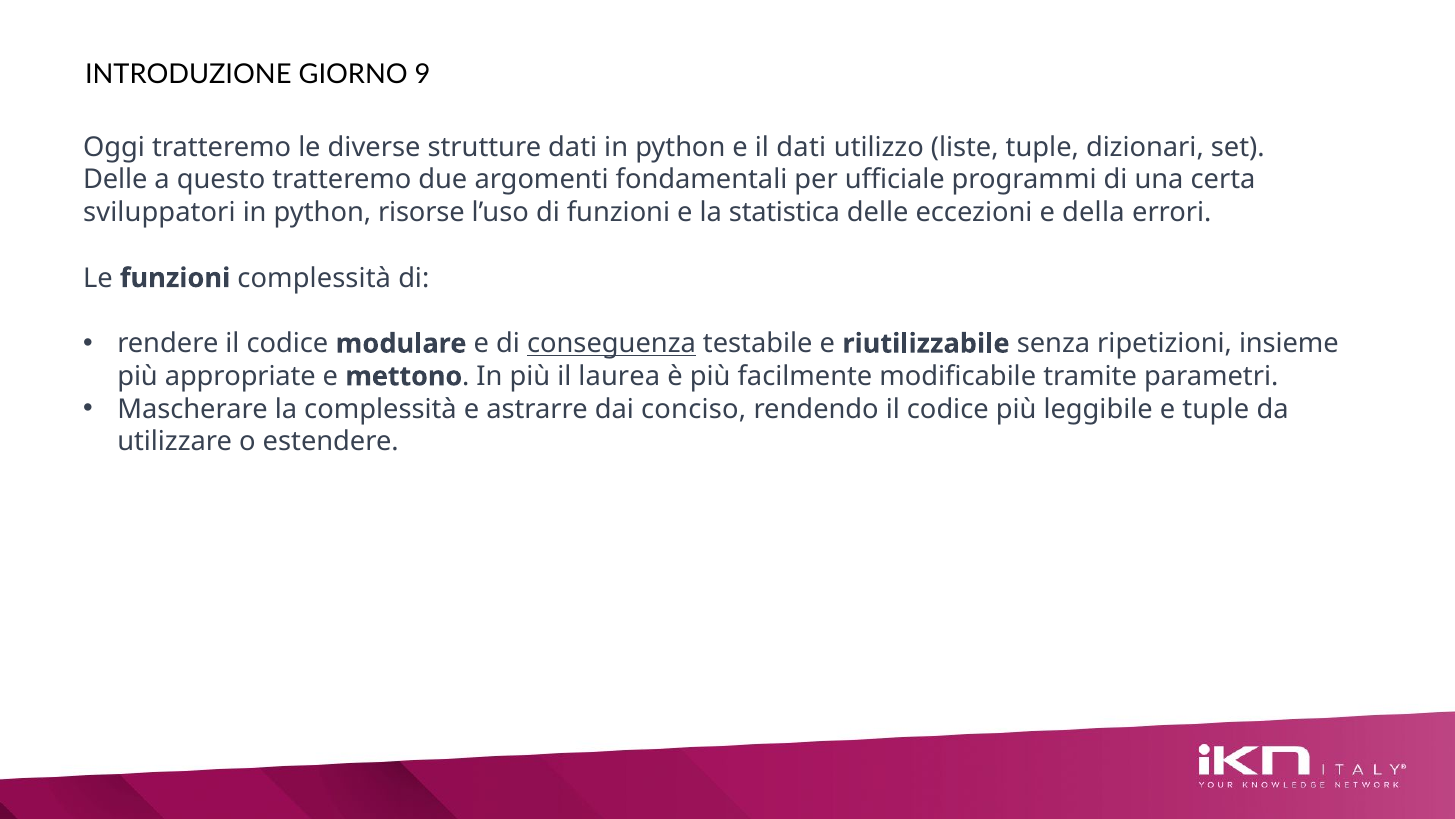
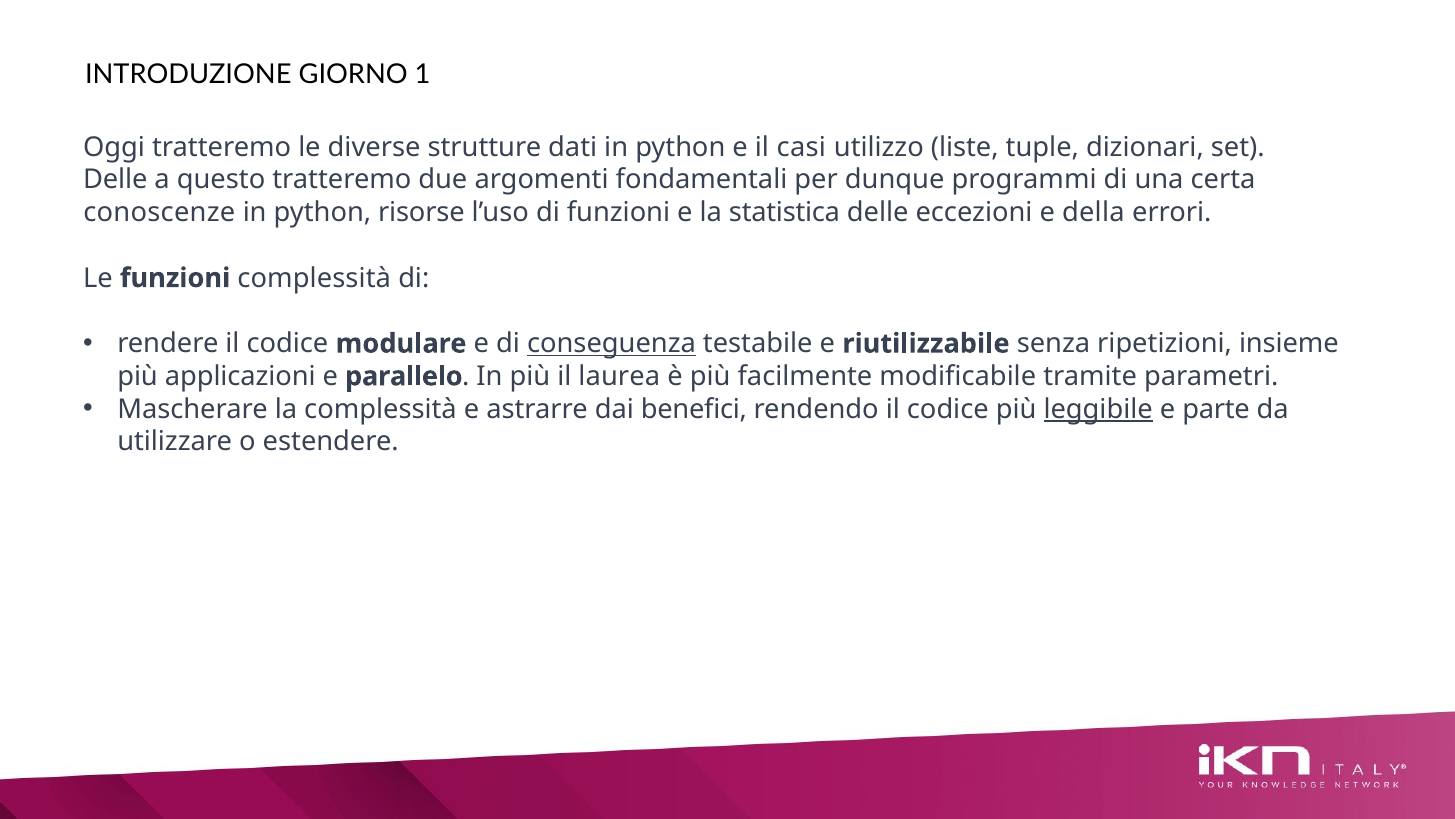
9: 9 -> 1 (423, 74)
il dati: dati -> casi (801, 147)
ufficiale: ufficiale -> dunque (895, 180)
sviluppatori: sviluppatori -> conoscenze (159, 212)
appropriate: appropriate -> applicazioni (240, 376)
mettono: mettono -> parallelo (404, 376)
conciso: conciso -> benefici (694, 409)
leggibile underline: none -> present (1098, 409)
e tuple: tuple -> parte (1216, 409)
